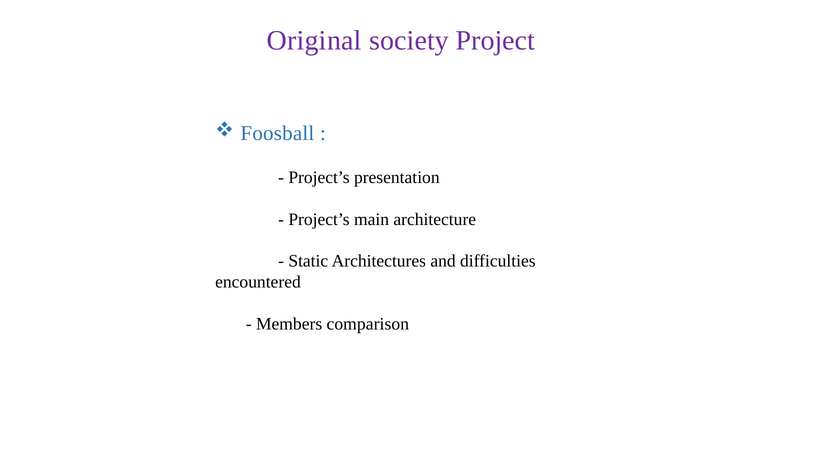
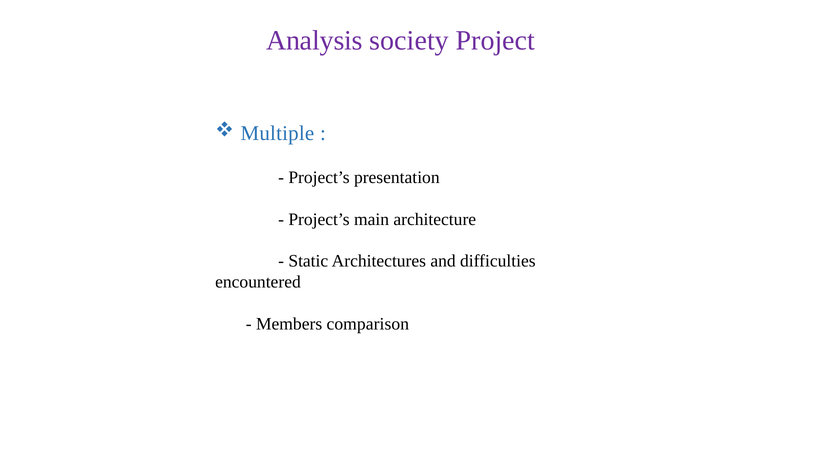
Original: Original -> Analysis (314, 40)
Foosball: Foosball -> Multiple (277, 134)
